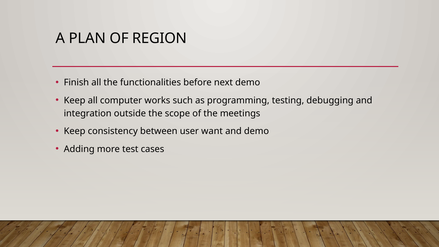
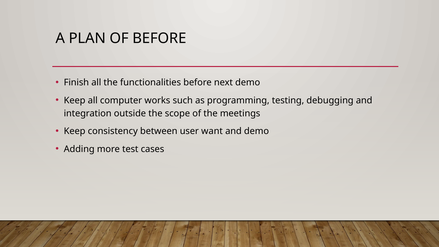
OF REGION: REGION -> BEFORE (159, 38)
